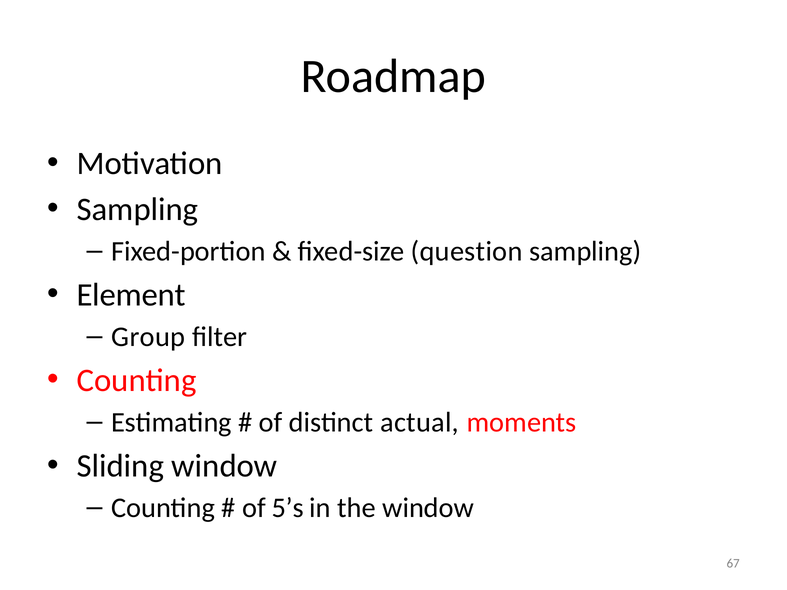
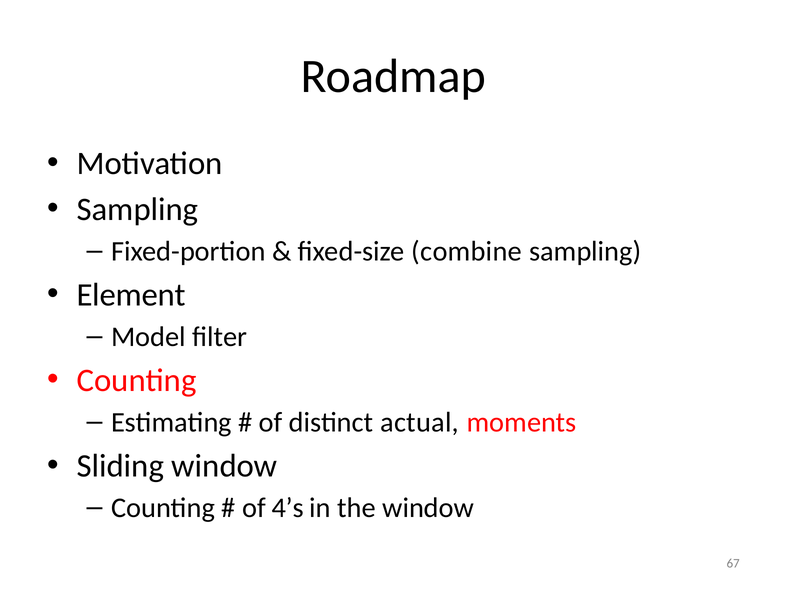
question: question -> combine (467, 252)
Group: Group -> Model (148, 337)
5’s: 5’s -> 4’s (288, 508)
